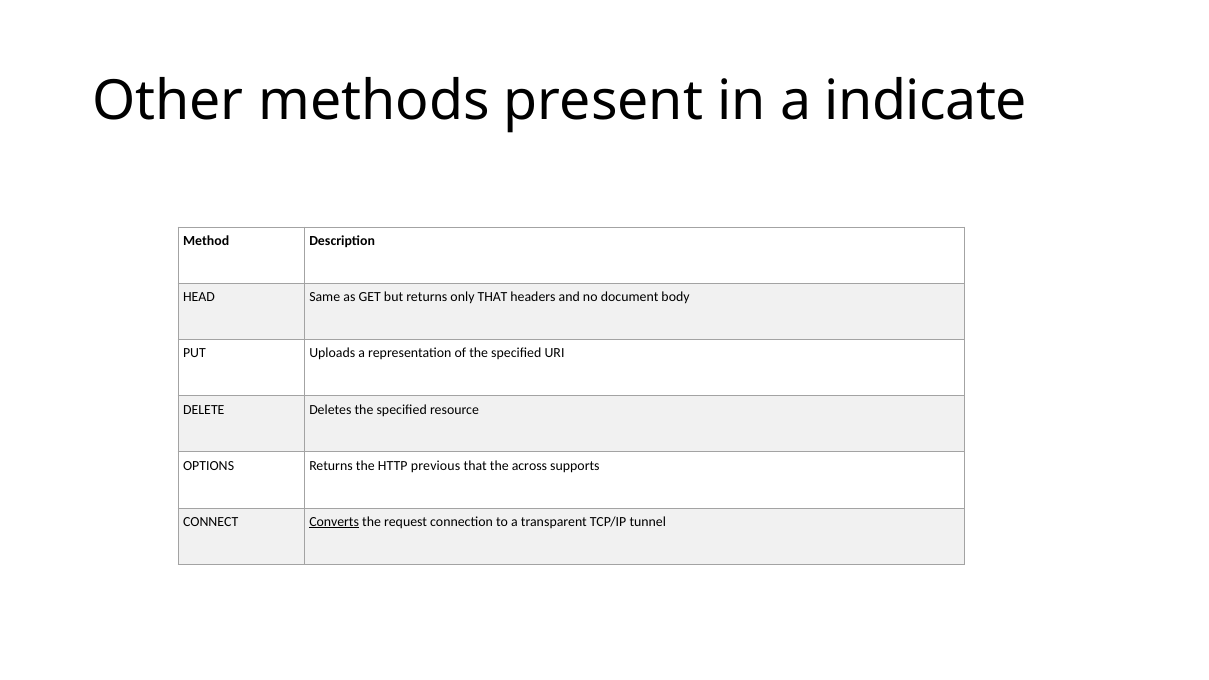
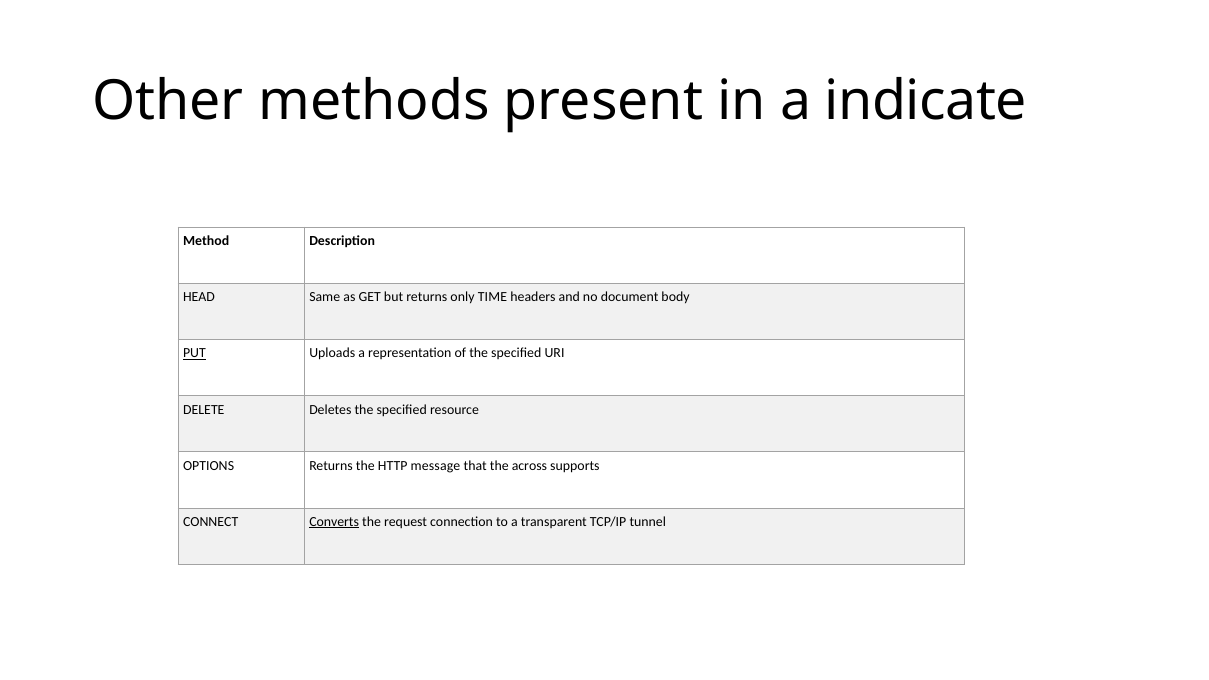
only THAT: THAT -> TIME (492, 297)
PUT underline: none -> present (194, 353)
previous: previous -> message (436, 466)
